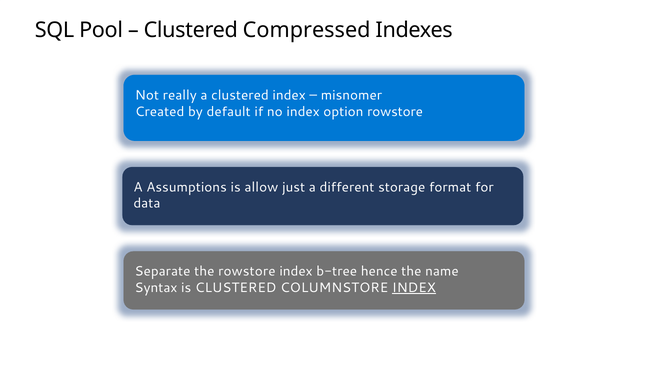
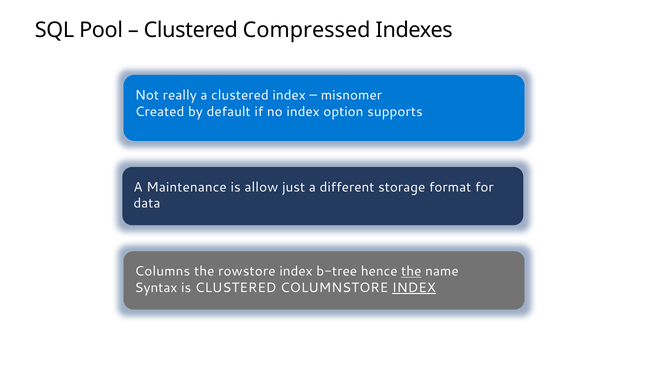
option rowstore: rowstore -> supports (395, 111)
Assumptions: Assumptions -> Maintenance (186, 187)
Separate: Separate -> Columns (162, 271)
the underline: none -> present (411, 271)
